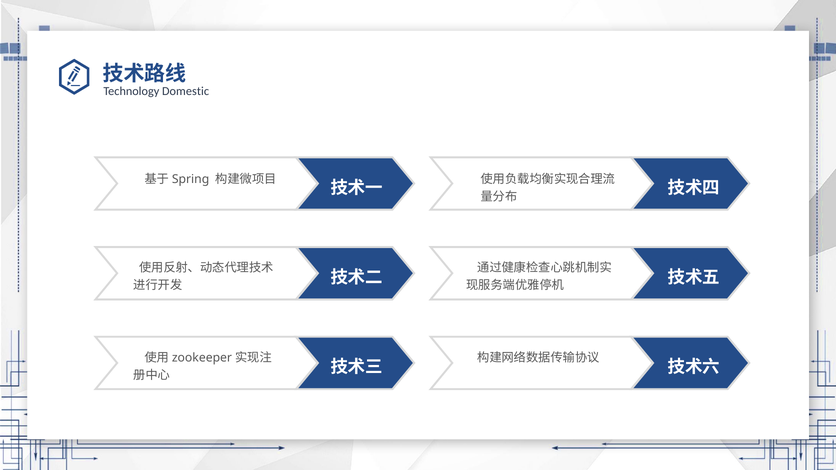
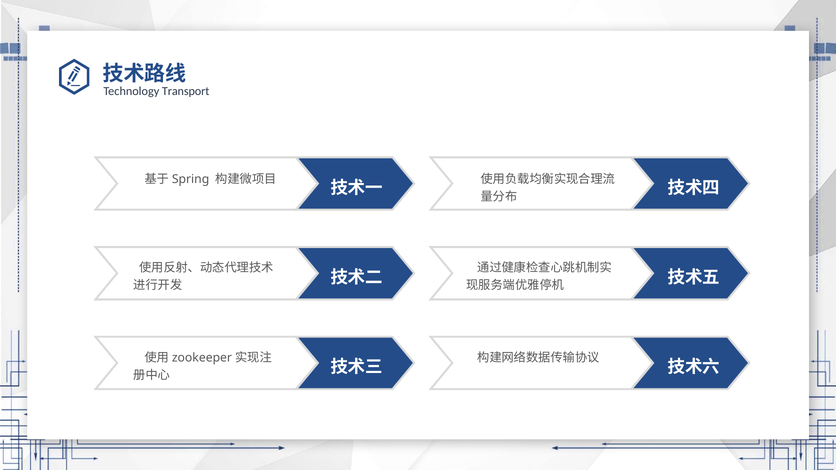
Domestic: Domestic -> Transport (186, 91)
